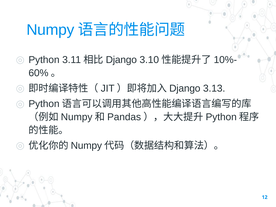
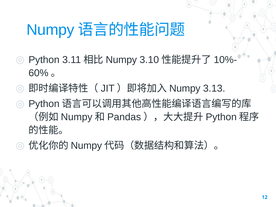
Django: Django -> Numpy (121, 60)
Django: Django -> Numpy (185, 88)
